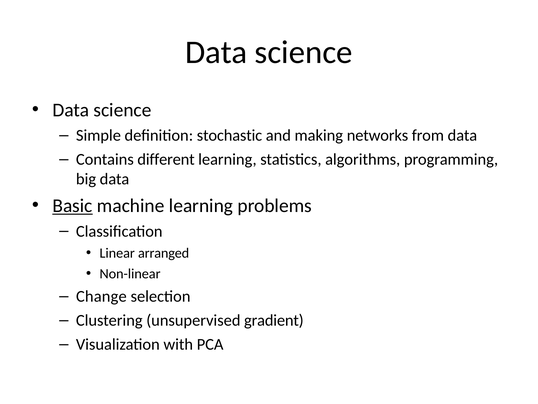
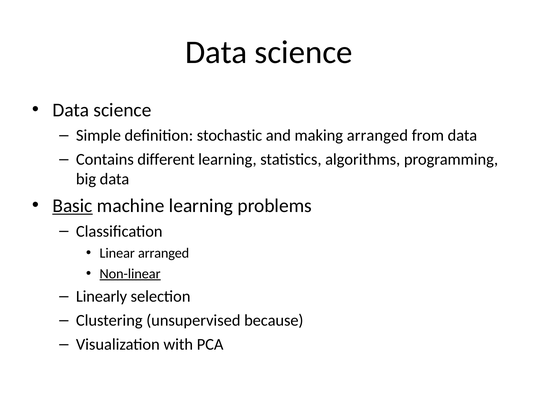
making networks: networks -> arranged (377, 135)
Non-linear underline: none -> present (130, 273)
Change: Change -> Linearly (102, 296)
gradient: gradient -> because (274, 320)
